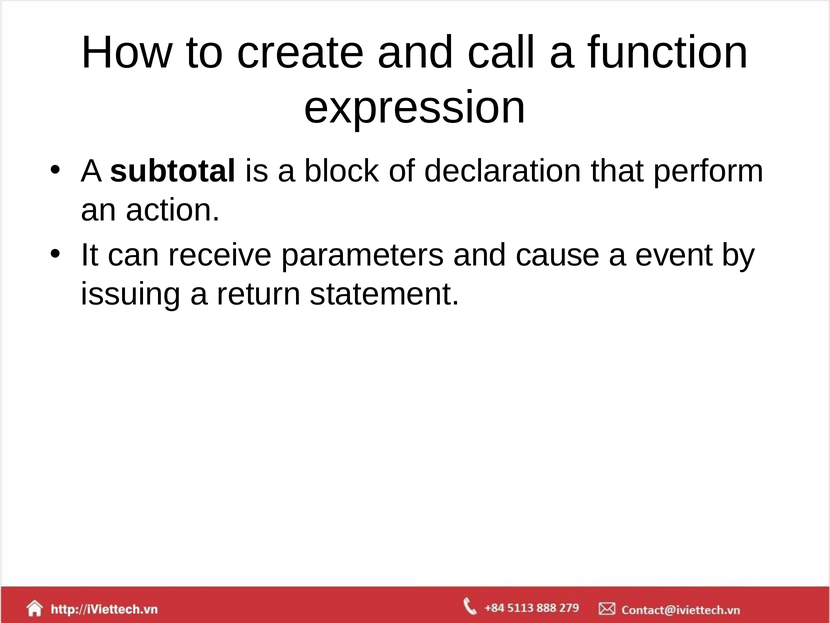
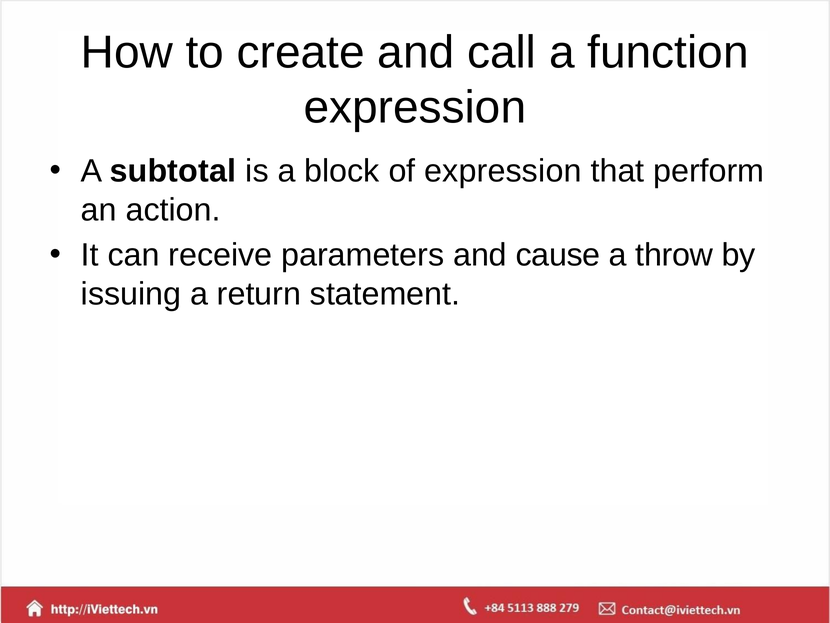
of declaration: declaration -> expression (503, 171)
event: event -> throw (674, 255)
